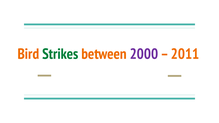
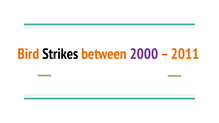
Strikes colour: green -> black (60, 54)
